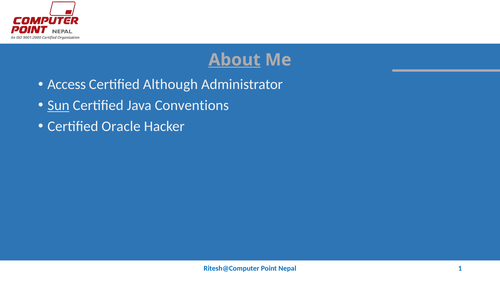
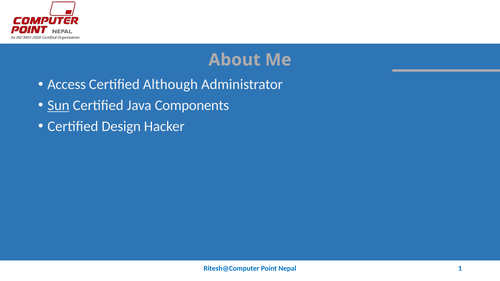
About underline: present -> none (234, 60)
Conventions: Conventions -> Components (192, 106)
Oracle: Oracle -> Design (121, 126)
